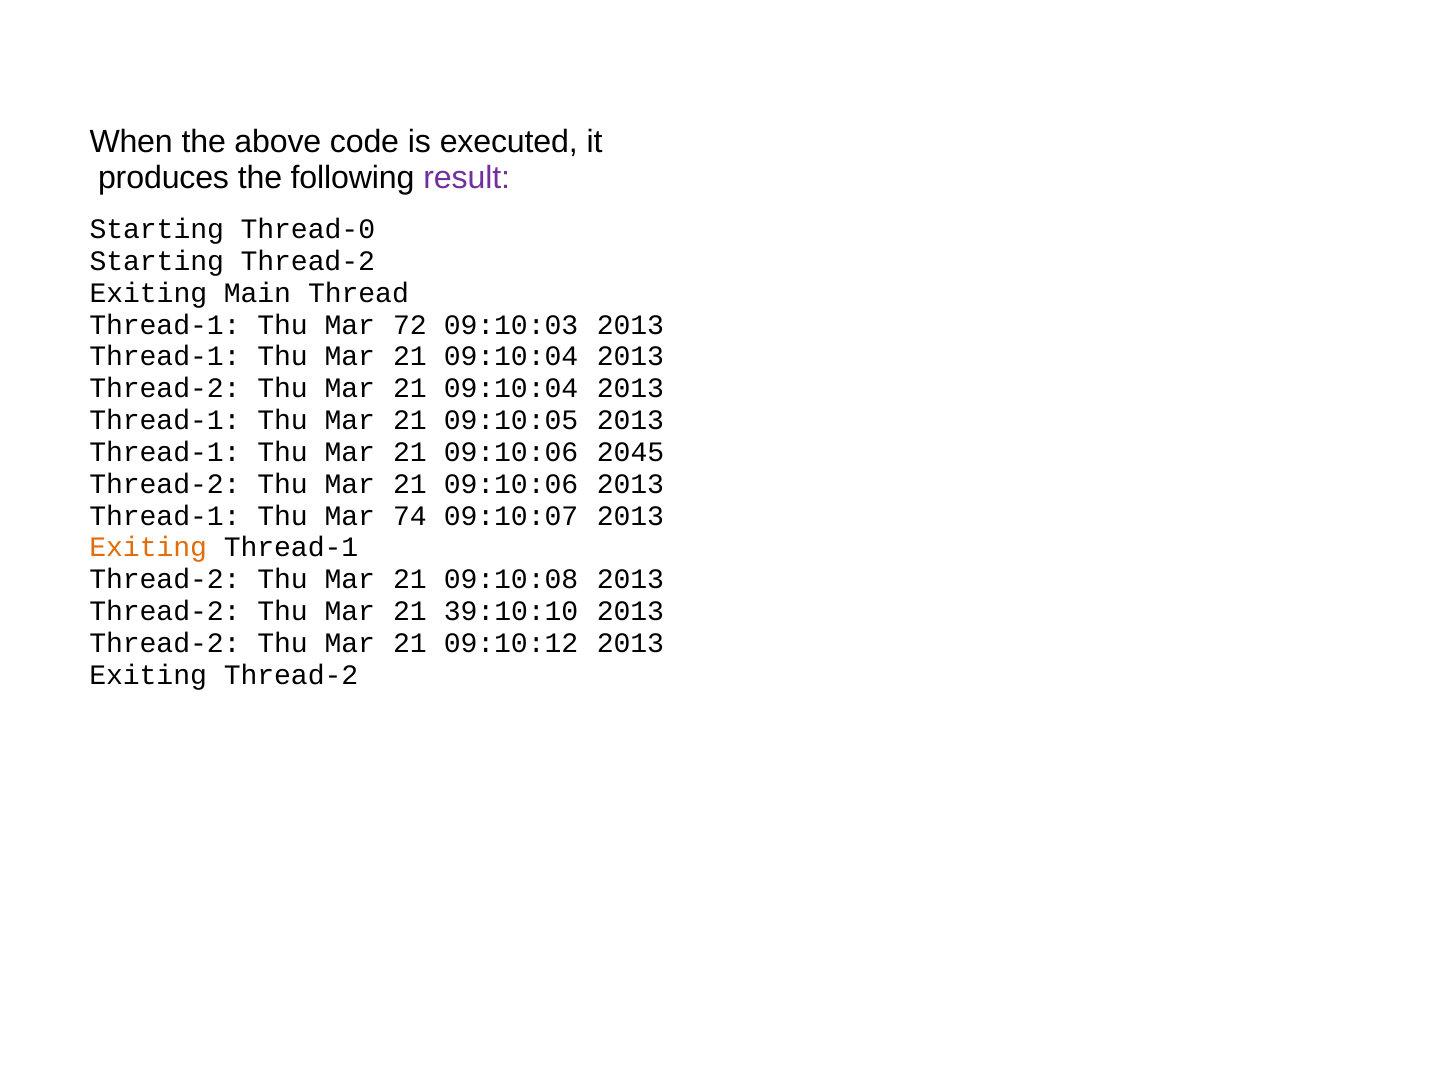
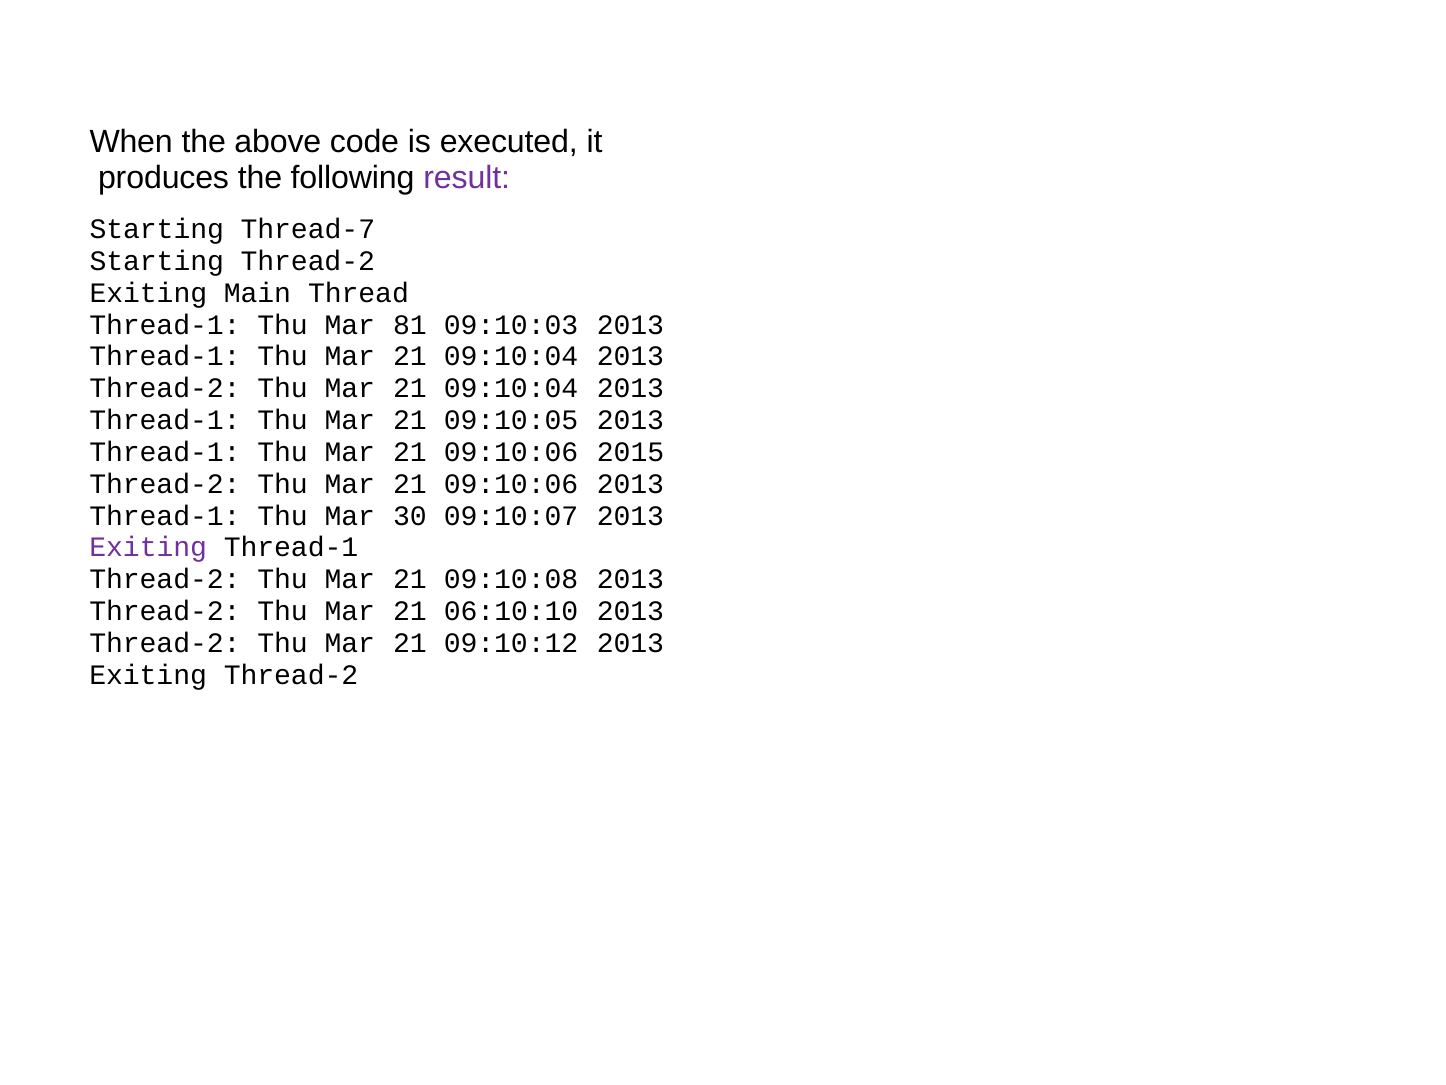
Thread-0: Thread-0 -> Thread-7 (308, 229)
72: 72 -> 81 (410, 325)
2045: 2045 -> 2015 (631, 452)
74: 74 -> 30 (410, 516)
Exiting colour: orange -> purple (148, 547)
39:10:10: 39:10:10 -> 06:10:10 (511, 611)
